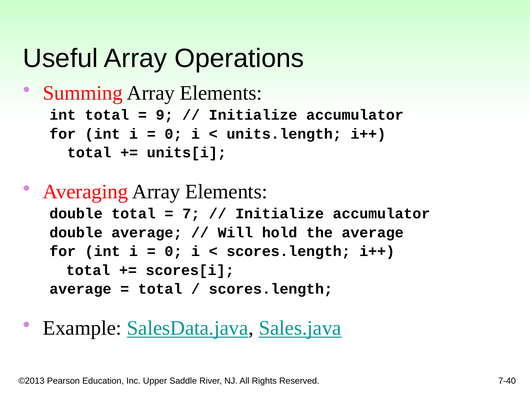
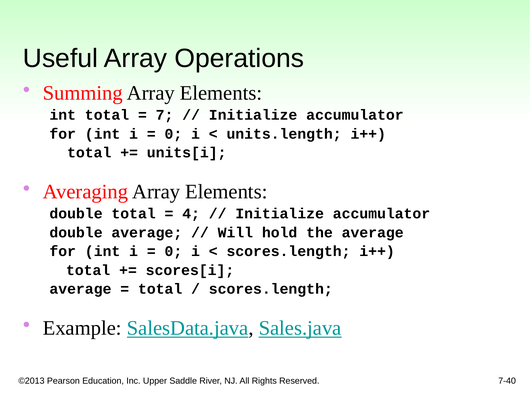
9: 9 -> 7 (165, 115)
7: 7 -> 4 (191, 214)
